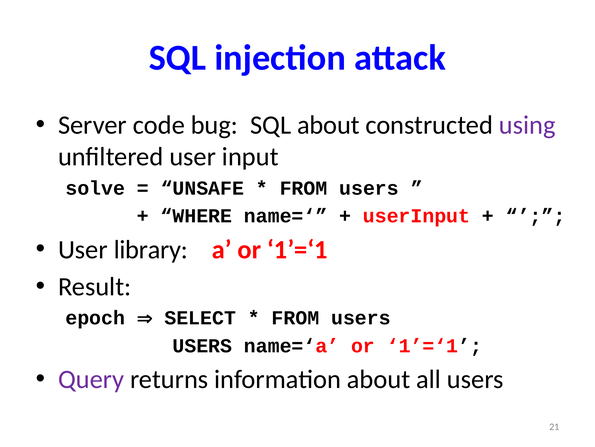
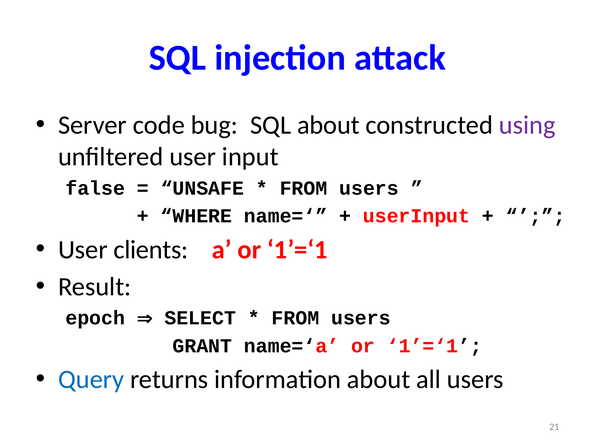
solve: solve -> false (95, 188)
library: library -> clients (151, 249)
USERS: USERS -> GRANT (202, 345)
Query colour: purple -> blue (91, 379)
